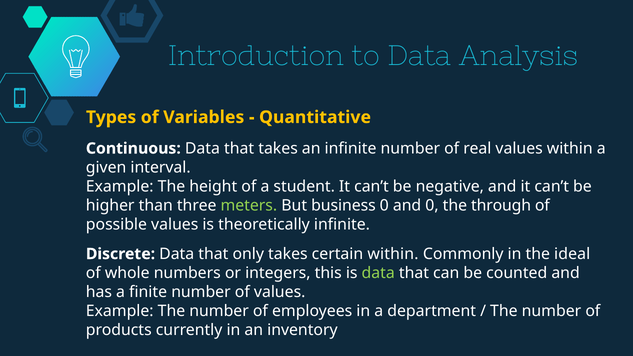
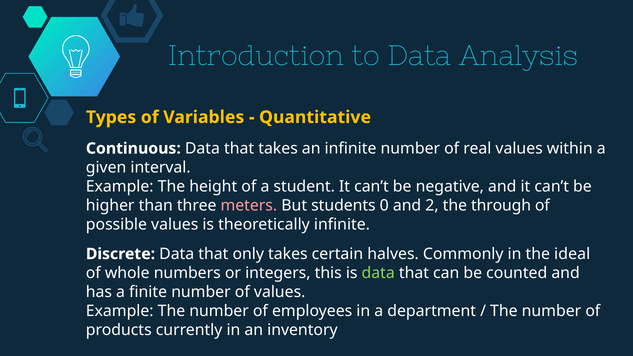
meters colour: light green -> pink (249, 205)
business: business -> students (343, 205)
and 0: 0 -> 2 (432, 205)
certain within: within -> halves (393, 254)
